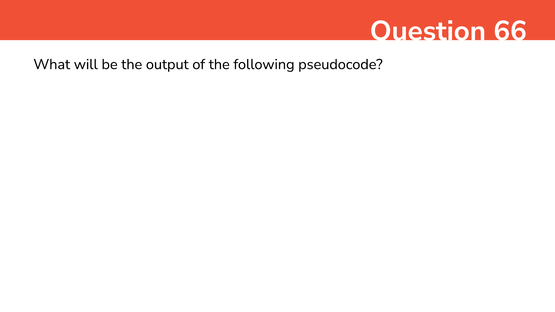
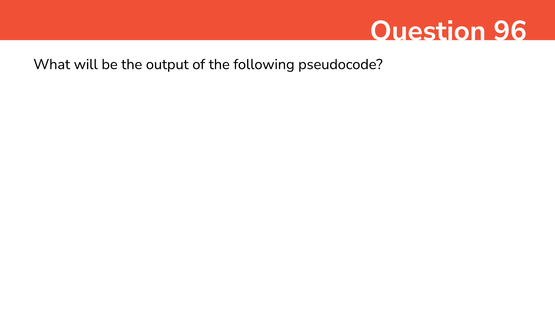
66: 66 -> 96 (510, 31)
